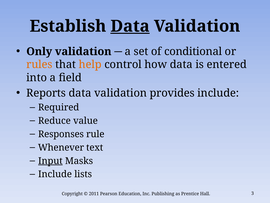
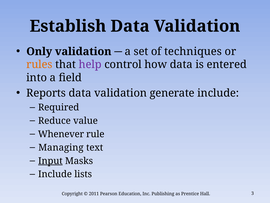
Data underline: present -> none (130, 26)
conditional: conditional -> techniques (193, 51)
help colour: orange -> purple (90, 64)
provides: provides -> generate (172, 93)
Responses: Responses -> Whenever (61, 134)
Whenever: Whenever -> Managing (61, 147)
